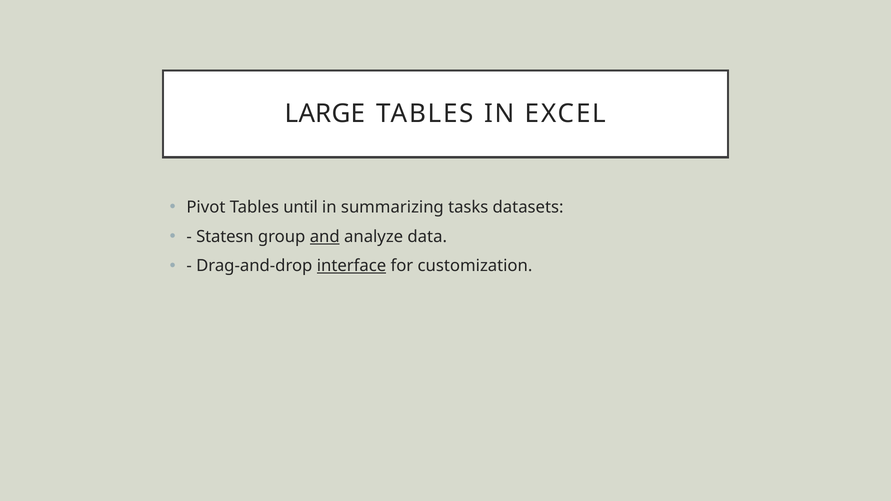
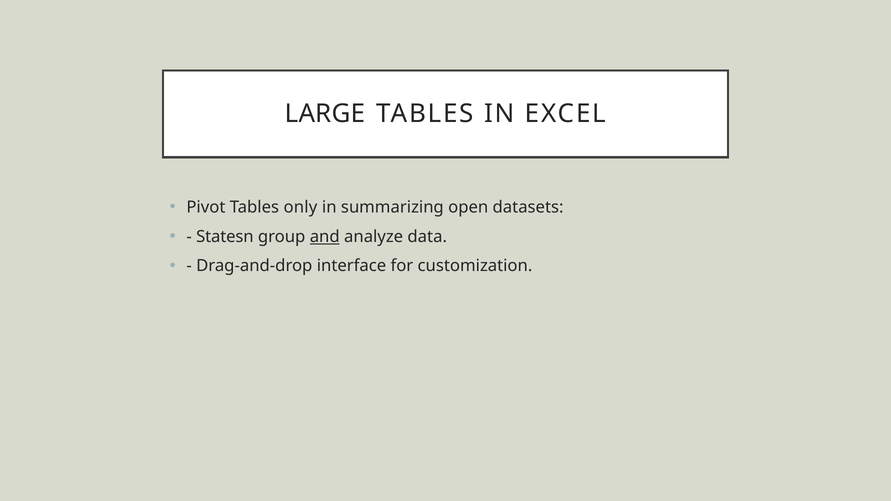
until: until -> only (300, 207)
tasks: tasks -> open (468, 207)
interface underline: present -> none (352, 266)
